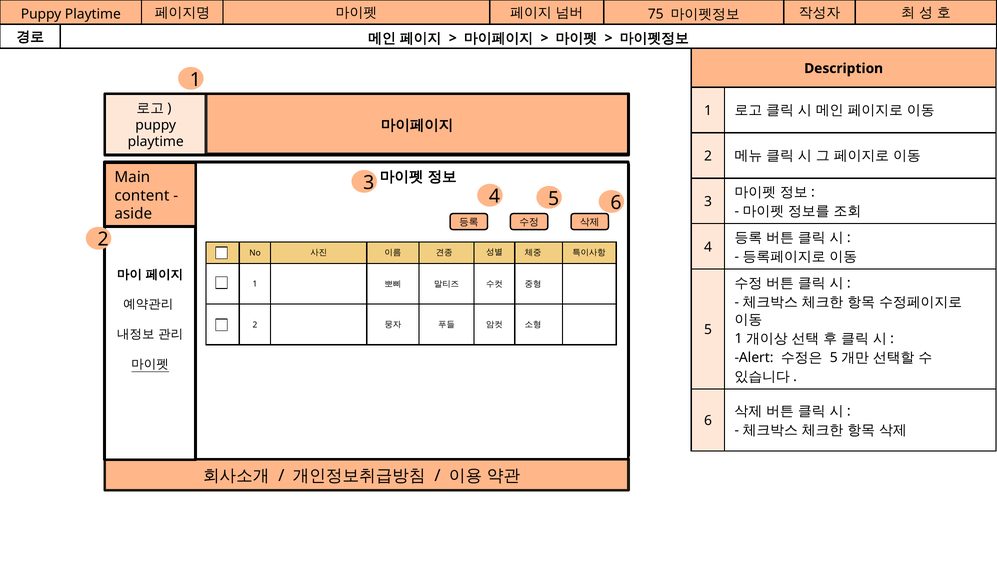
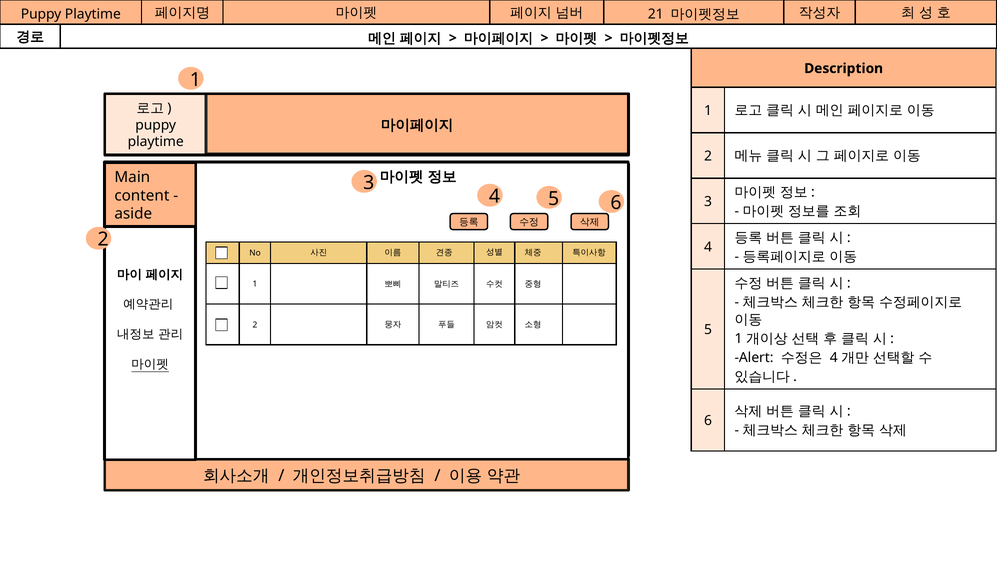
75: 75 -> 21 (656, 14)
5: 5 -> 4 (834, 357)
